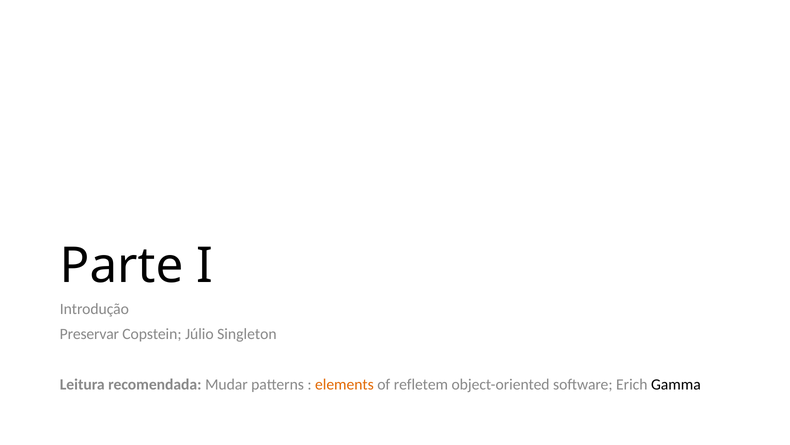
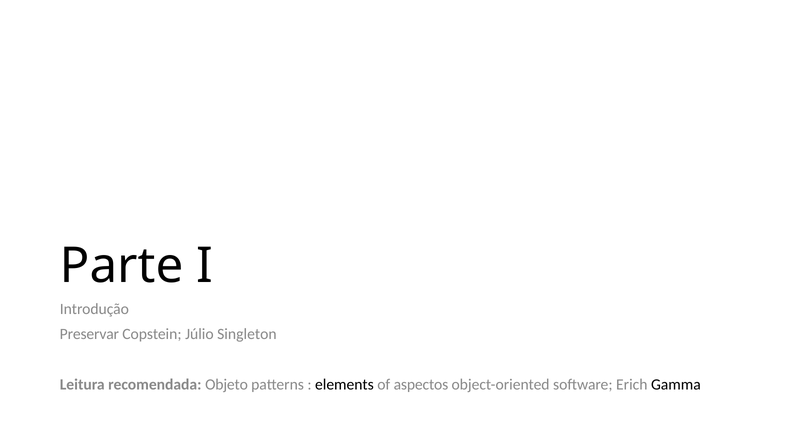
Mudar: Mudar -> Objeto (227, 384)
elements colour: orange -> black (344, 384)
refletem: refletem -> aspectos (421, 384)
